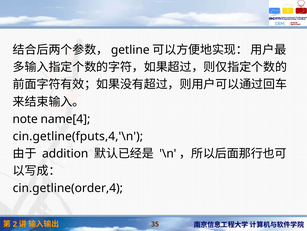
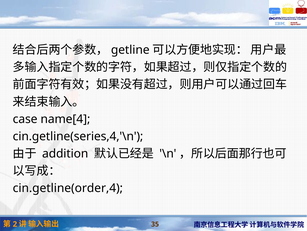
note: note -> case (25, 119)
cin.getline(fputs,4,'\n: cin.getline(fputs,4,'\n -> cin.getline(series,4,'\n (78, 136)
